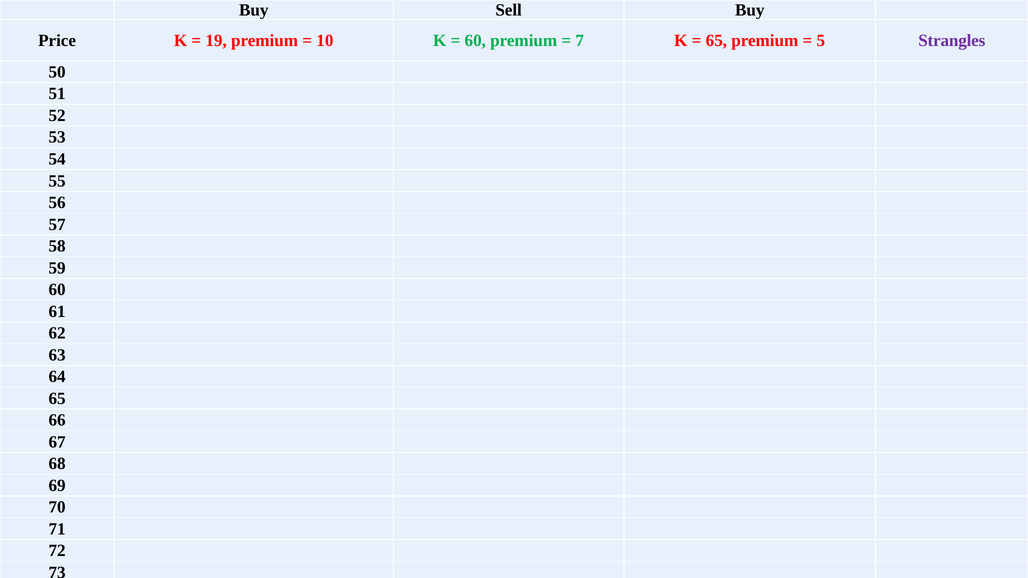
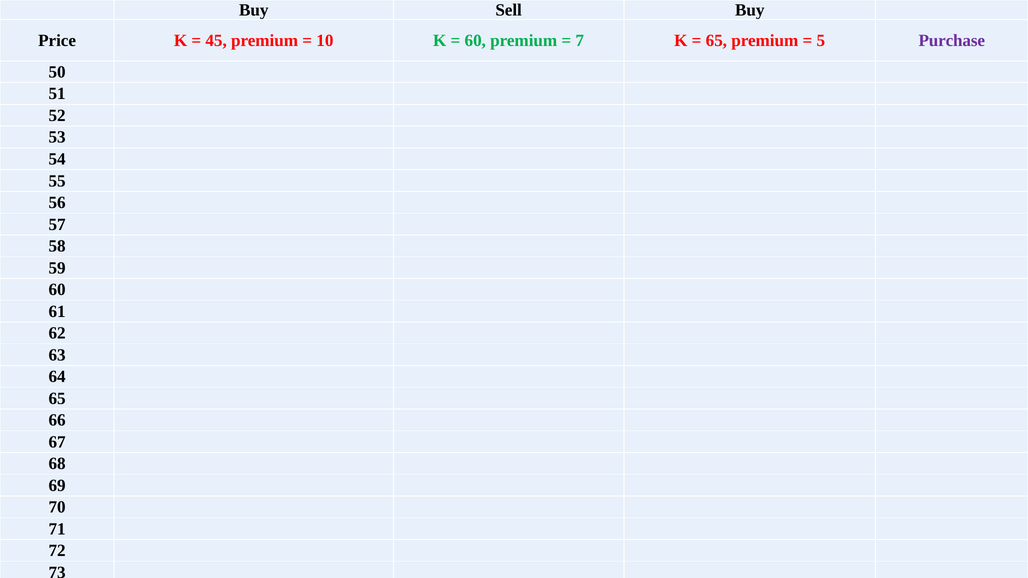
19: 19 -> 45 (216, 40)
Strangles: Strangles -> Purchase (952, 40)
